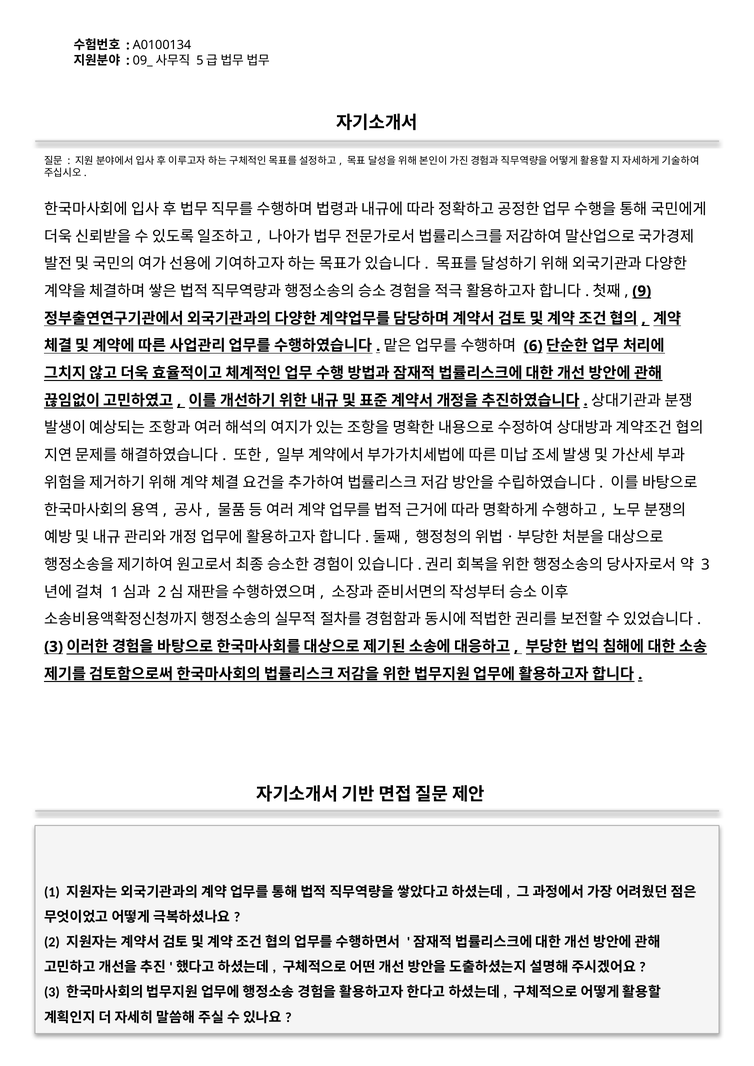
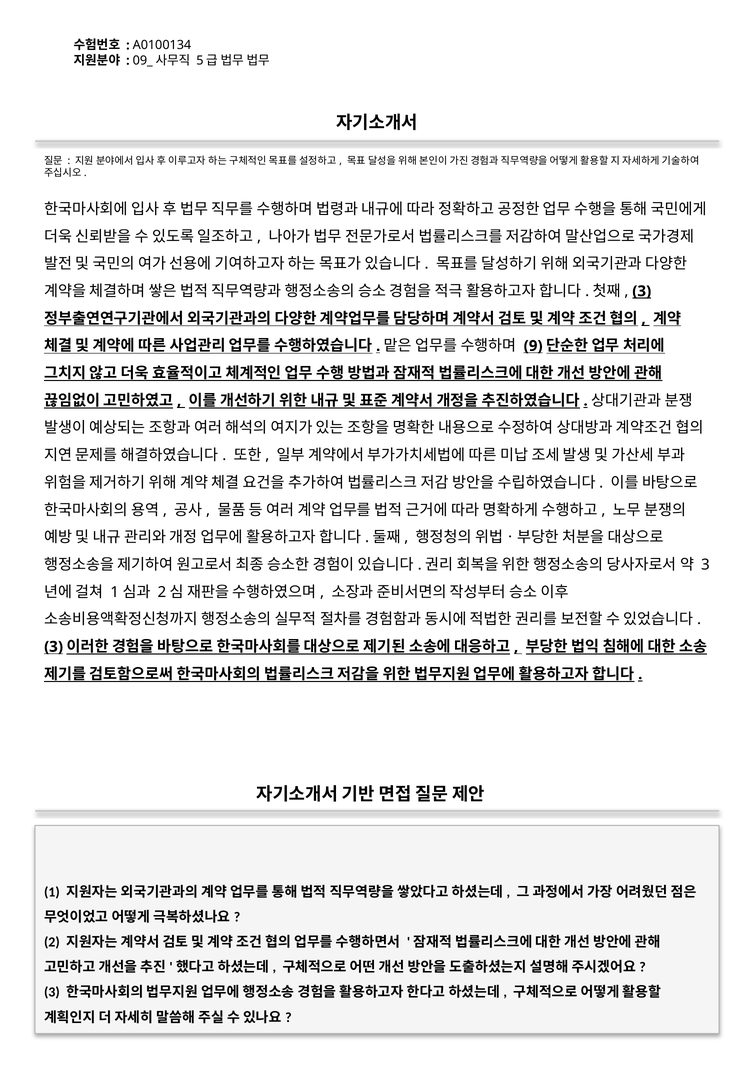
9: 9 -> 3 (642, 291)
6: 6 -> 9 (533, 346)
